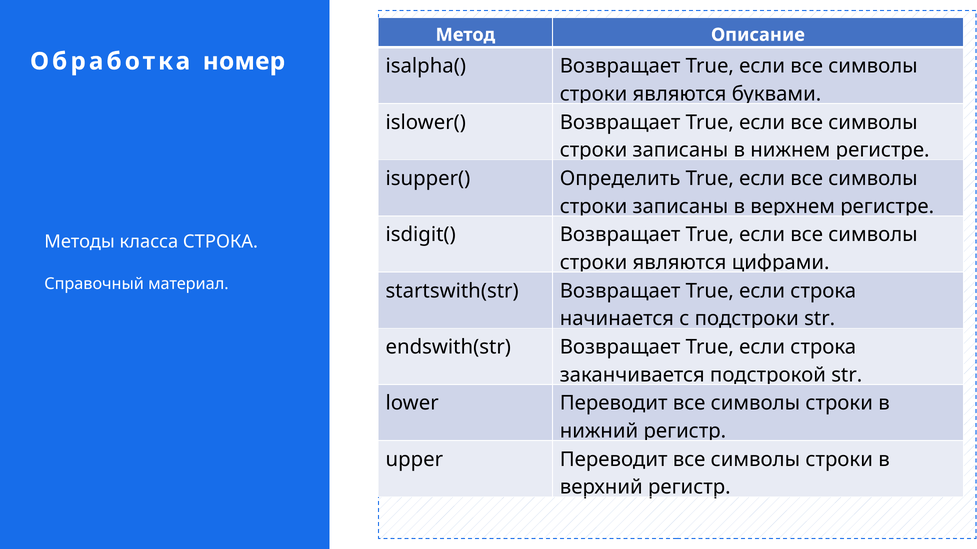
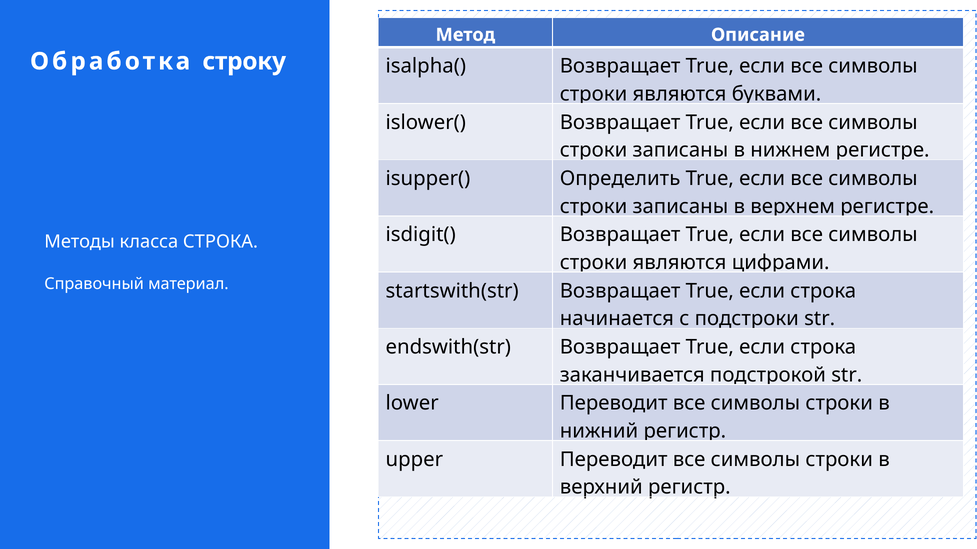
номер: номер -> строку (244, 61)
